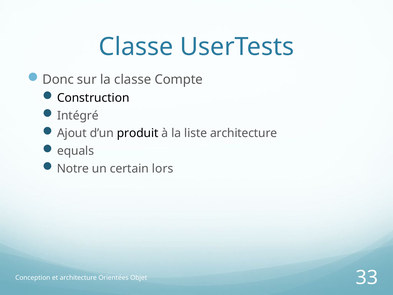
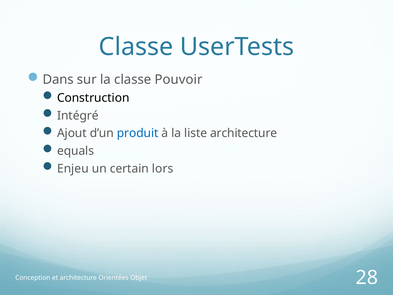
Donc: Donc -> Dans (58, 80)
Compte: Compte -> Pouvoir (179, 80)
produit colour: black -> blue (138, 133)
Notre: Notre -> Enjeu (73, 169)
33: 33 -> 28 (367, 277)
